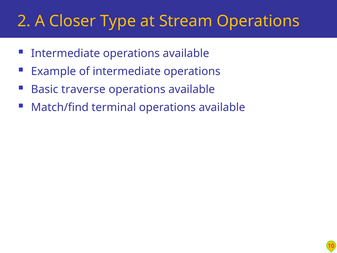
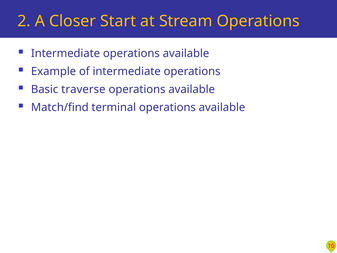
Type: Type -> Start (118, 21)
